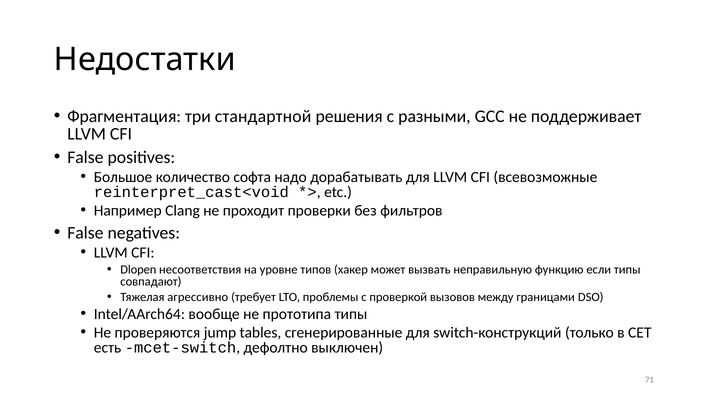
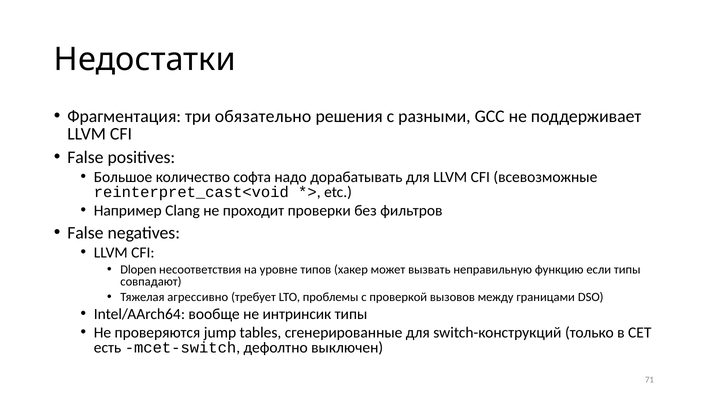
стандартной: стандартной -> обязательно (263, 117)
прототипа: прототипа -> интринсик (297, 314)
